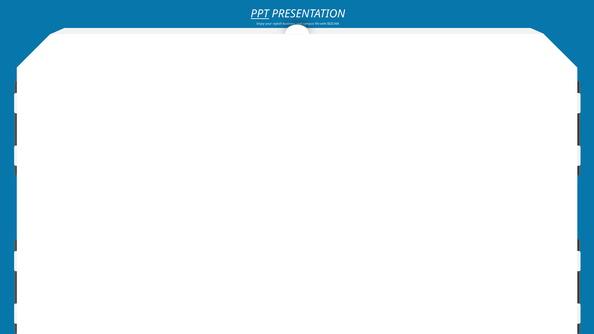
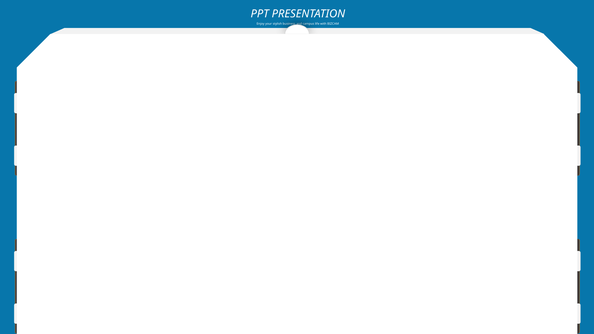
PPT underline: present -> none (260, 14)
